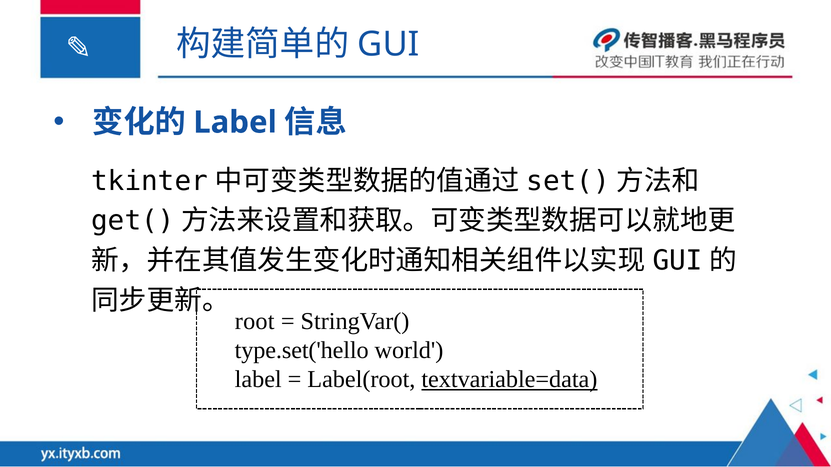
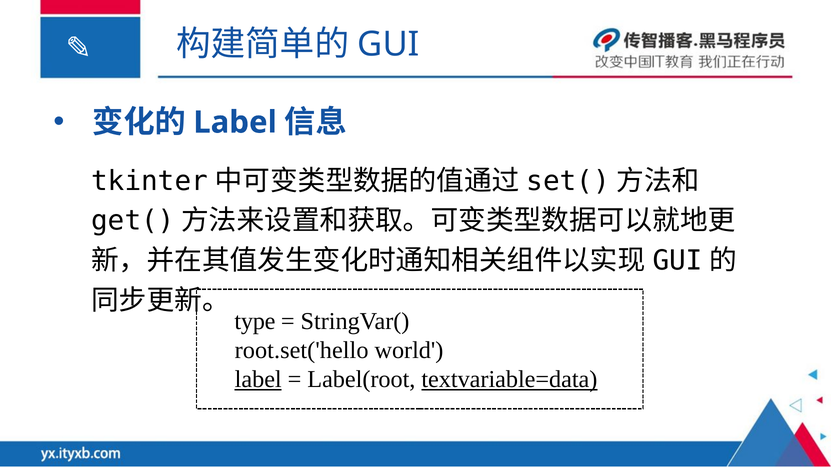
root: root -> type (255, 321)
type.set('hello: type.set('hello -> root.set('hello (302, 351)
label underline: none -> present (258, 380)
